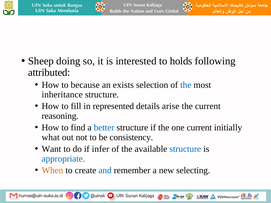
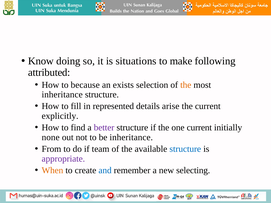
Sheep: Sheep -> Know (41, 61)
interested: interested -> situations (136, 61)
holds: holds -> make (181, 61)
the colour: blue -> orange (186, 85)
reasoning: reasoning -> explicitly (60, 116)
better colour: blue -> purple (104, 128)
what: what -> none (51, 137)
be consistency: consistency -> inheritance (131, 137)
Want: Want -> From (51, 149)
infer: infer -> team (101, 149)
appropriate colour: blue -> purple (63, 159)
